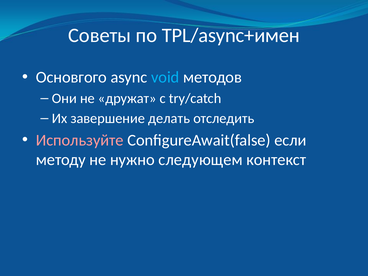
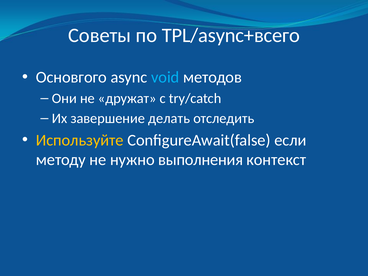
TPL/async+имен: TPL/async+имен -> TPL/async+всего (231, 35)
Используйте colour: pink -> yellow (80, 140)
следующем: следующем -> выполнения (201, 160)
